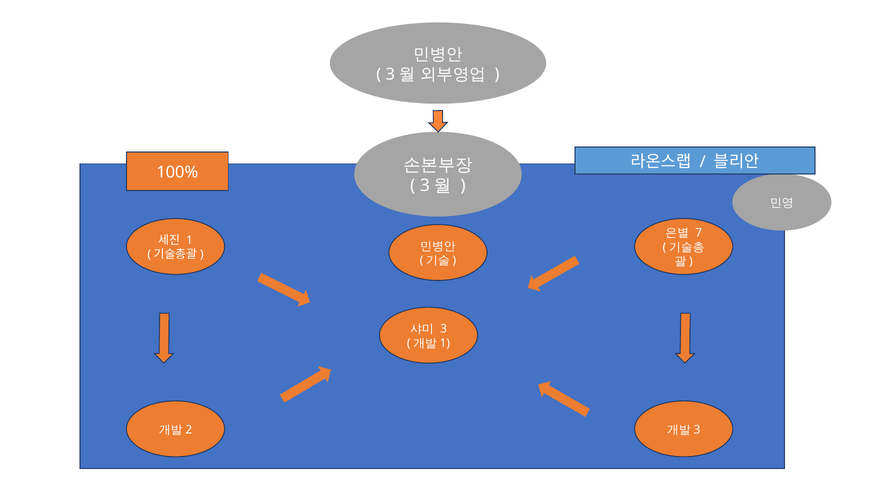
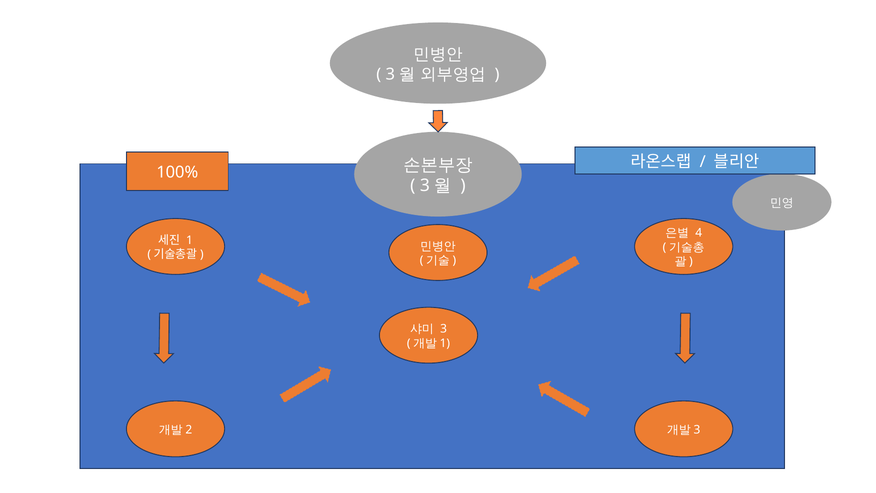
7: 7 -> 4 (699, 233)
